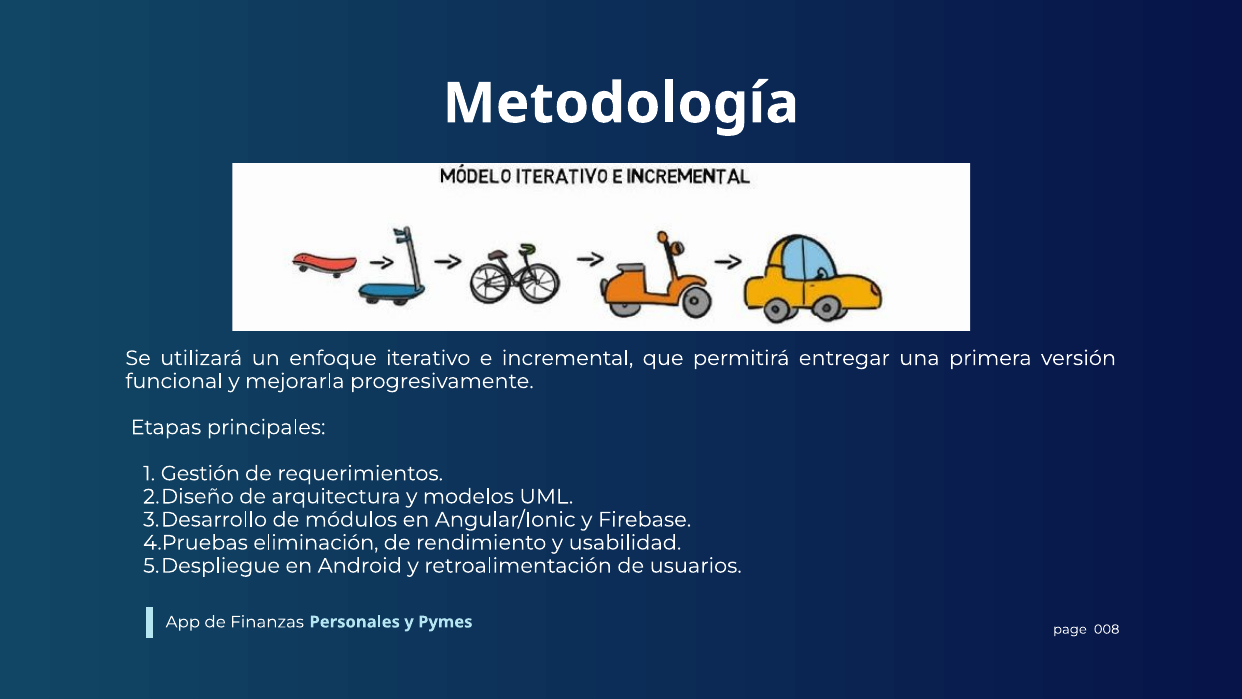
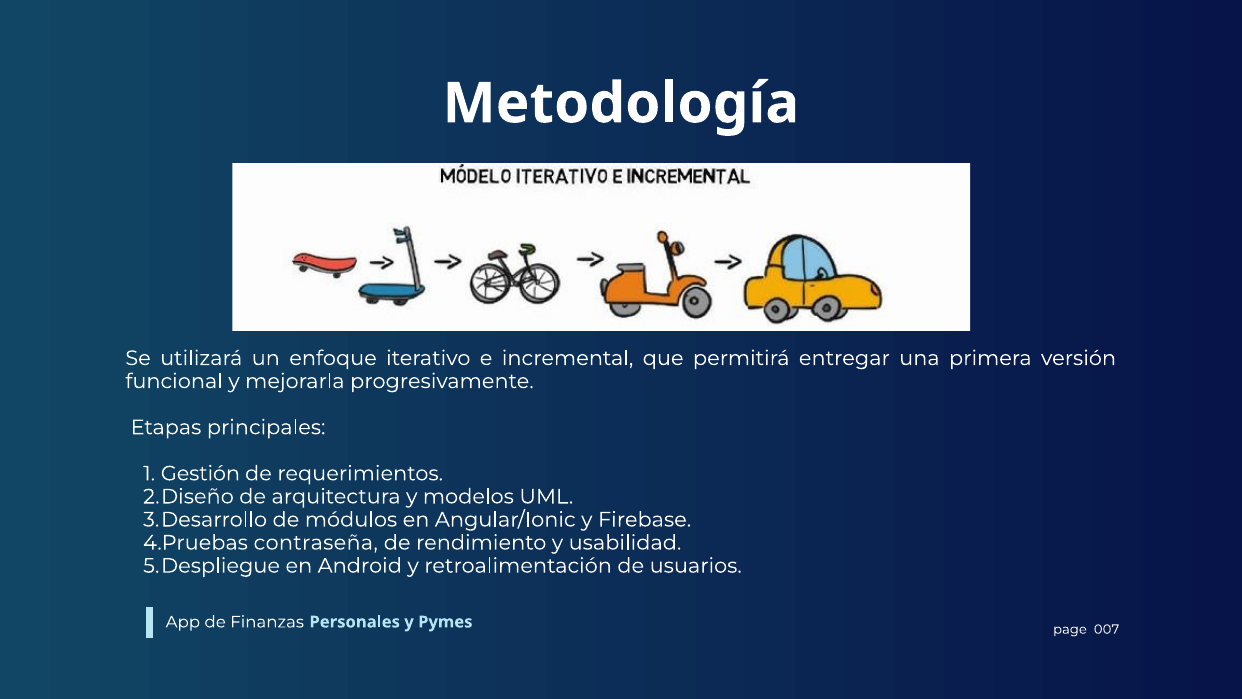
eliminación: eliminación -> contraseña (316, 542)
008: 008 -> 007 (1107, 629)
